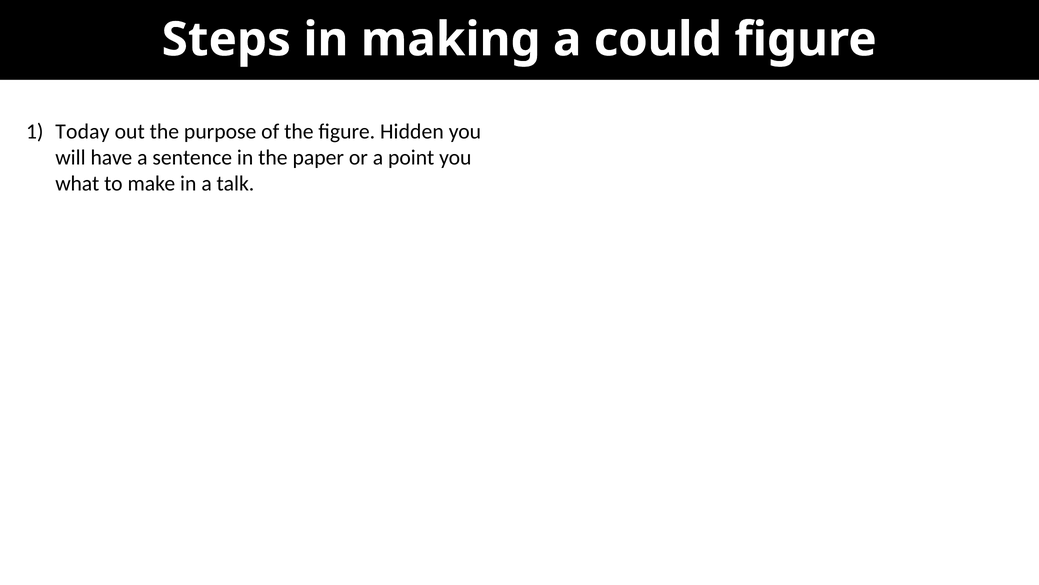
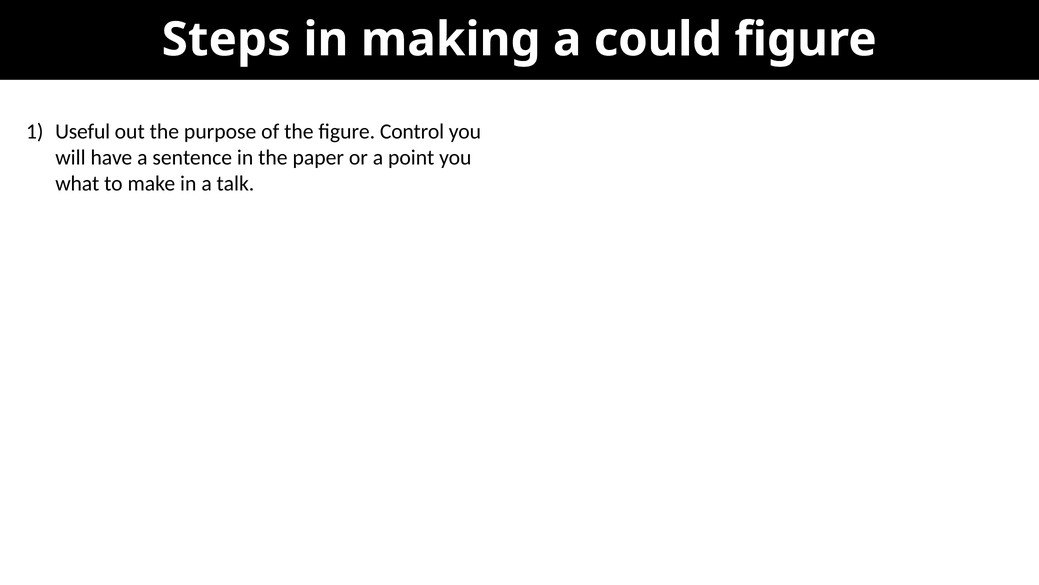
Today: Today -> Useful (83, 131)
Hidden: Hidden -> Control (412, 131)
